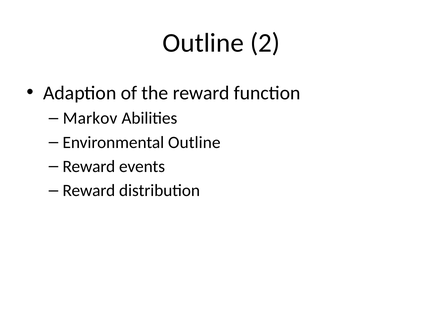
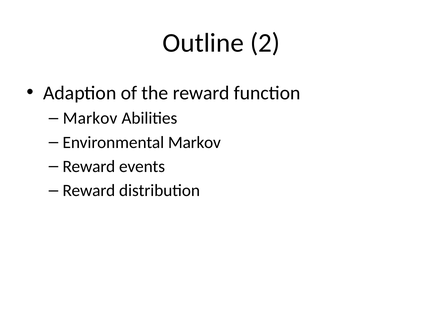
Environmental Outline: Outline -> Markov (194, 143)
